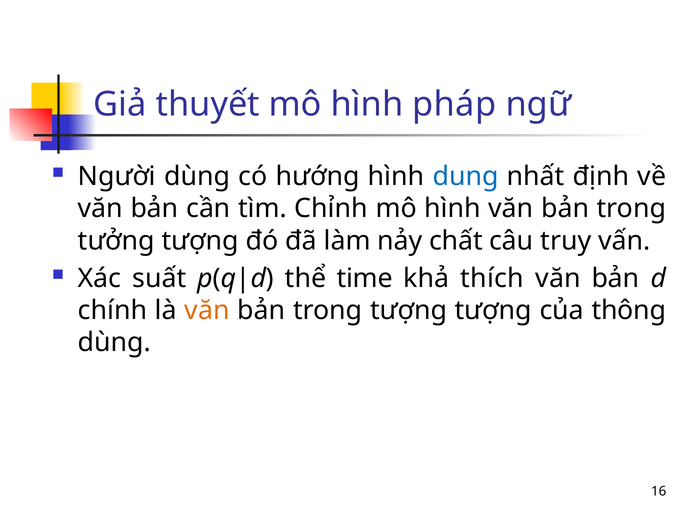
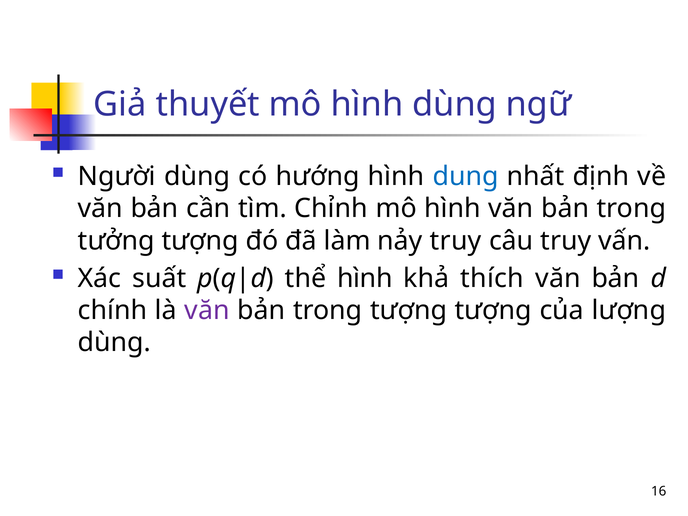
hình pháp: pháp -> dùng (455, 104)
nảy chất: chất -> truy (456, 241)
thể time: time -> hình (365, 278)
văn colour: orange -> purple (207, 310)
thông: thông -> lượng (629, 310)
